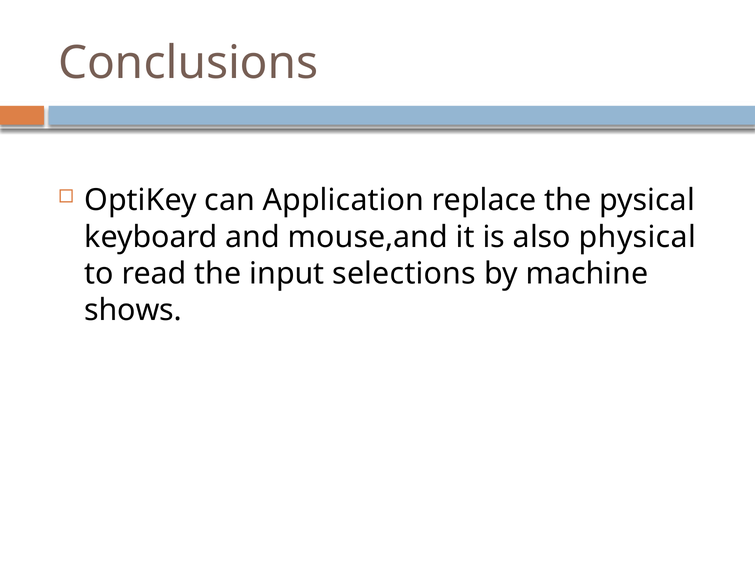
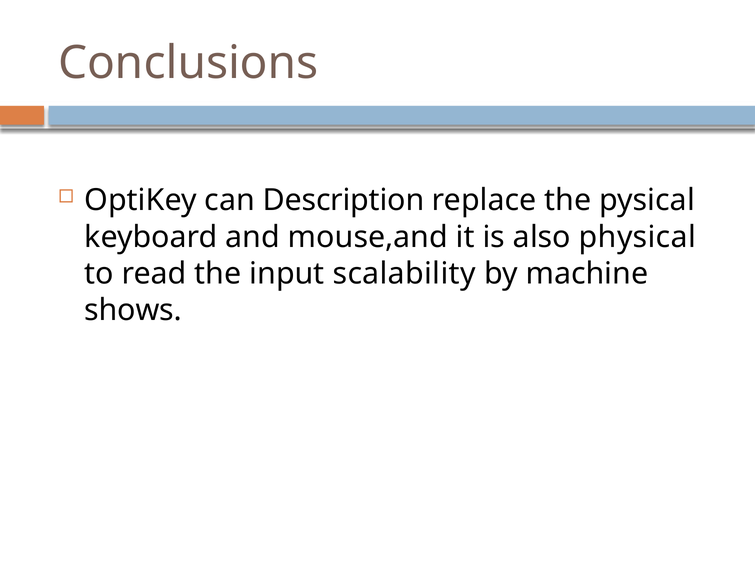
Application: Application -> Description (344, 200)
selections: selections -> scalability (404, 273)
